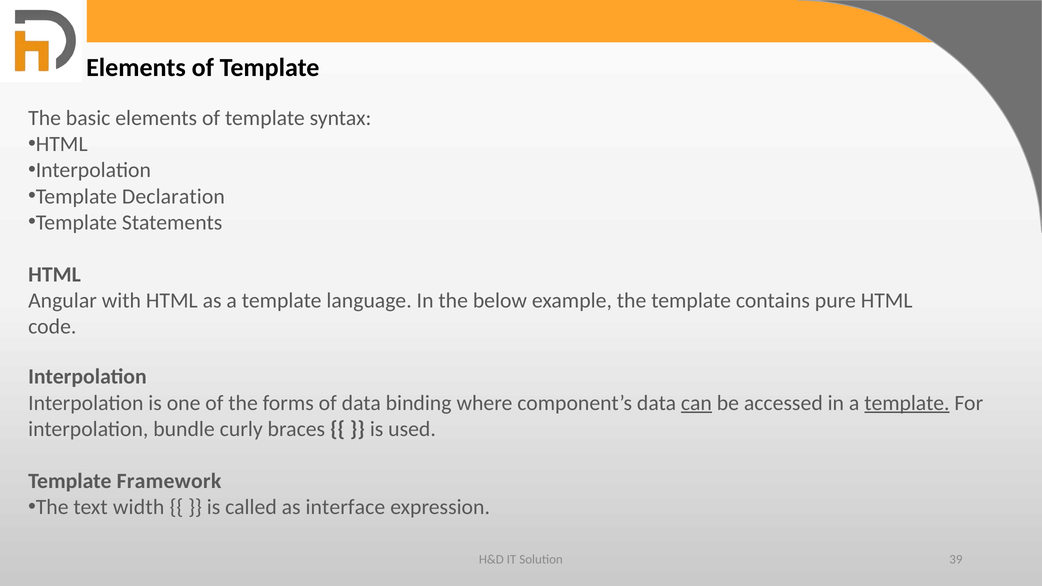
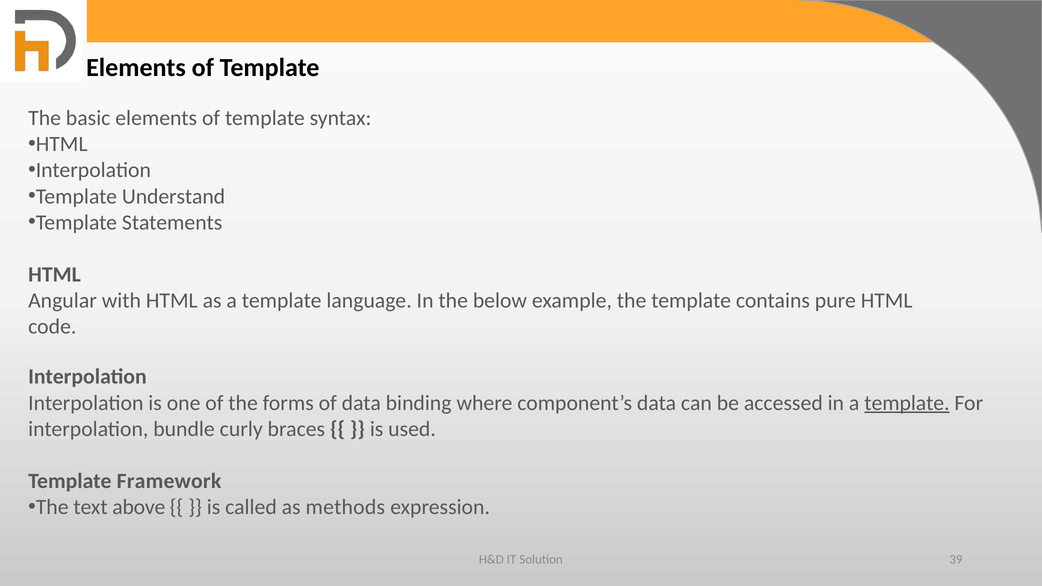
Declaration: Declaration -> Understand (174, 196)
can underline: present -> none (696, 403)
width: width -> above (139, 507)
interface: interface -> methods (345, 507)
